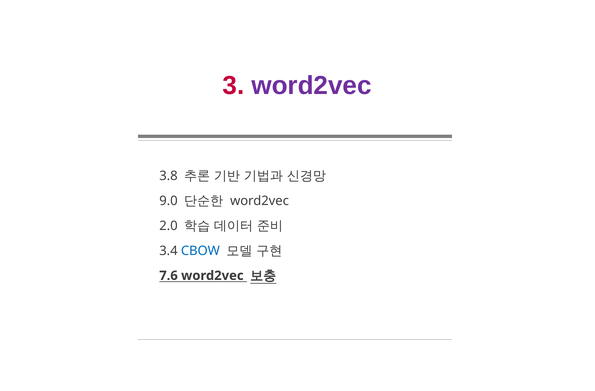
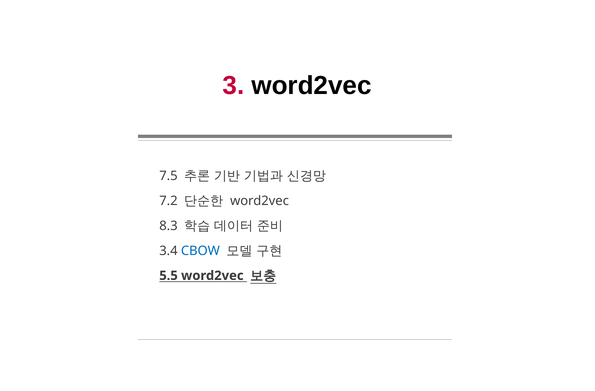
word2vec colour: purple -> black (312, 86)
3.8: 3.8 -> 7.5 (168, 176)
9.0: 9.0 -> 7.2 (168, 201)
2.0: 2.0 -> 8.3 (168, 226)
7.6: 7.6 -> 5.5 (169, 276)
